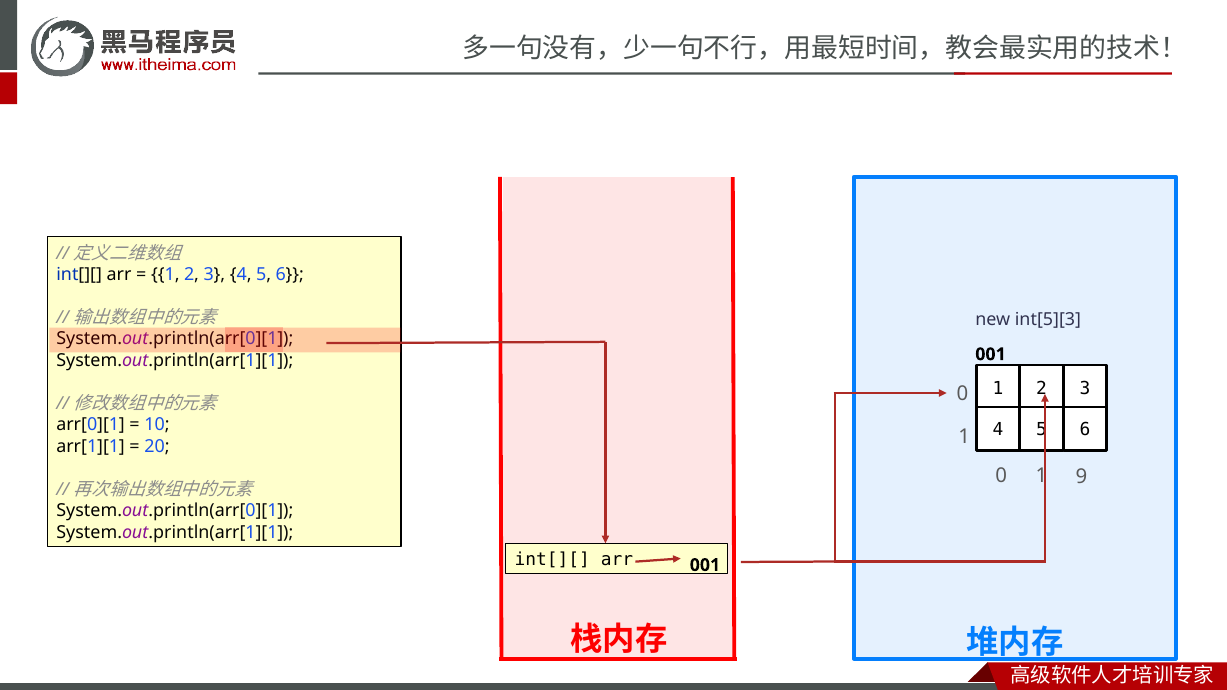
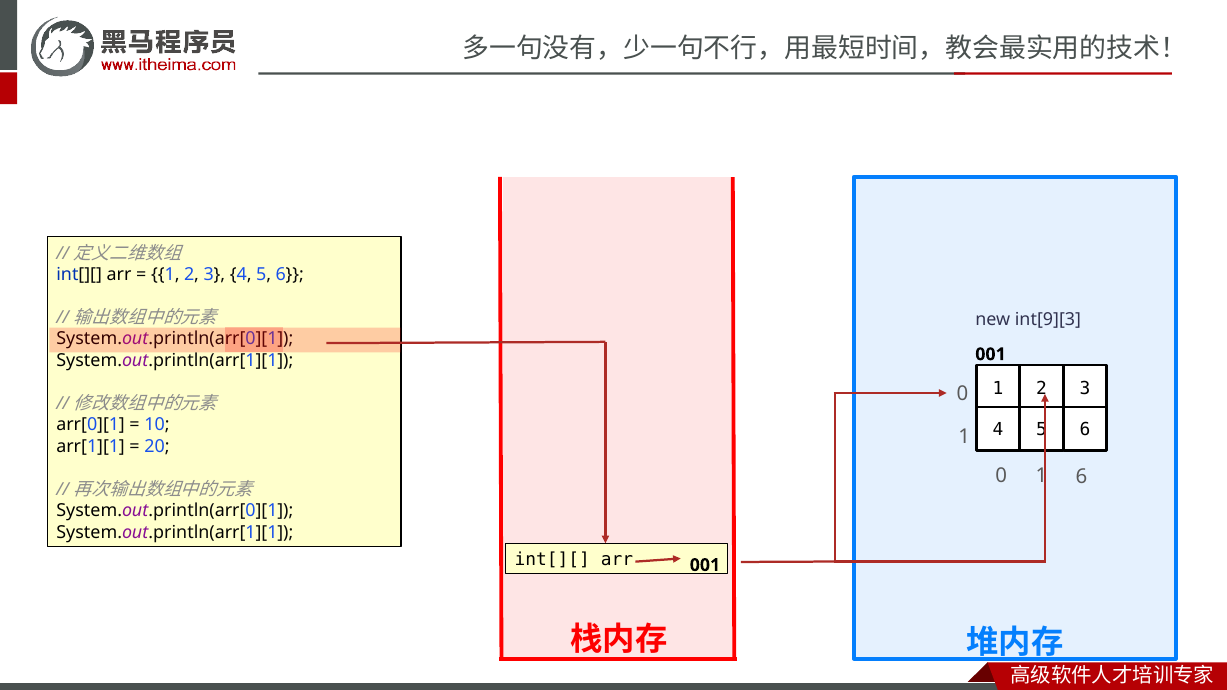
int[5][3: int[5][3 -> int[9][3 (1048, 320)
1 9: 9 -> 6 (1082, 477)
